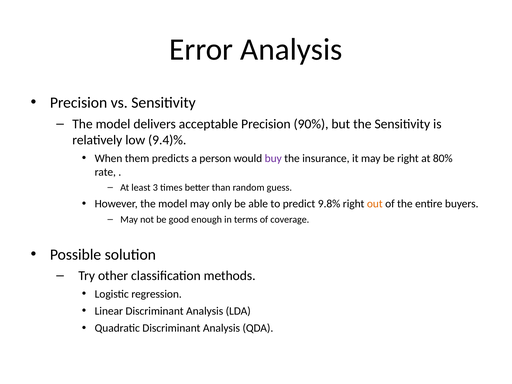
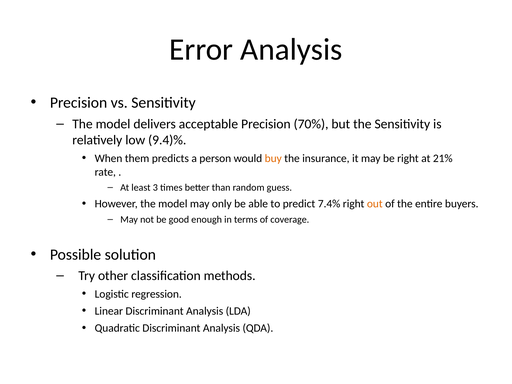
90%: 90% -> 70% (311, 124)
buy colour: purple -> orange (273, 158)
80%: 80% -> 21% (443, 158)
9.8%: 9.8% -> 7.4% (329, 204)
